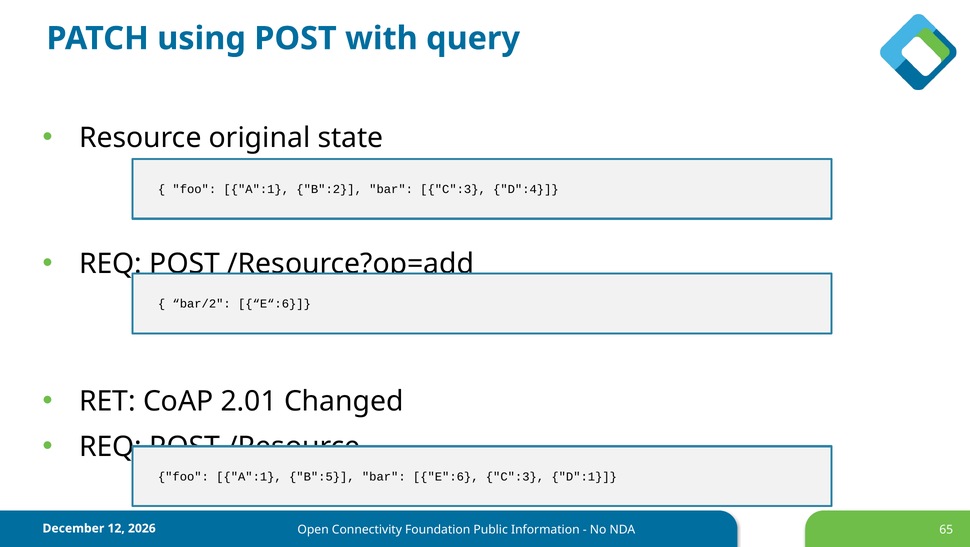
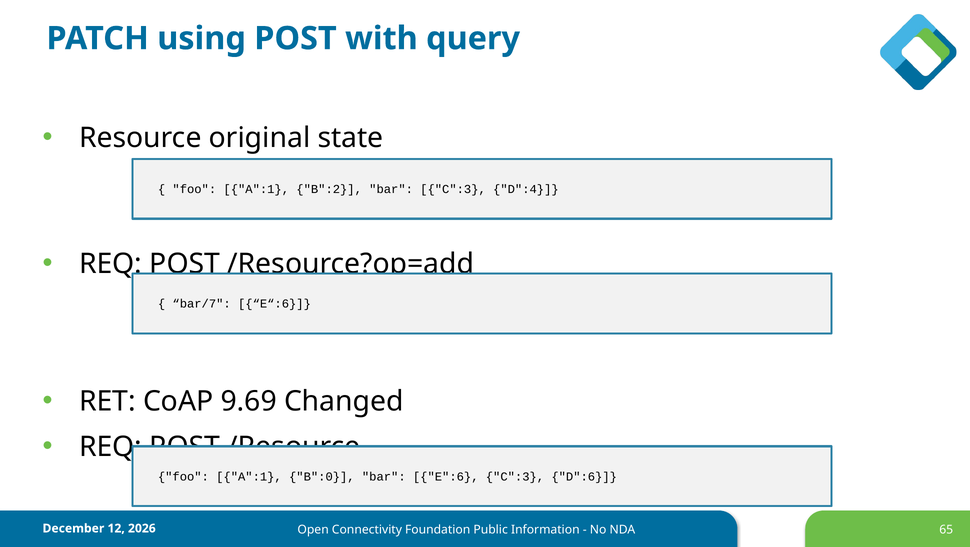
bar/2: bar/2 -> bar/7 (202, 304)
2.01: 2.01 -> 9.69 (249, 401)
B":5: B":5 -> B":0 (322, 477)
D":1: D":1 -> D":6 (584, 477)
